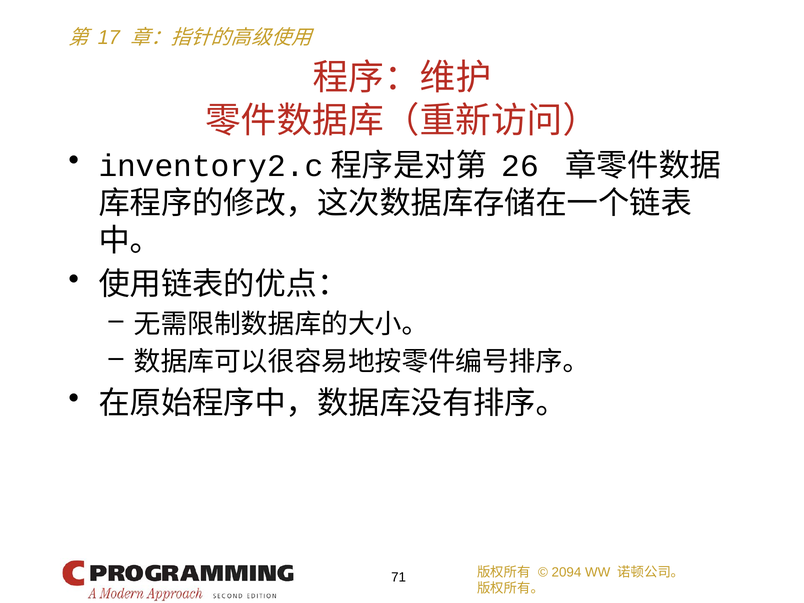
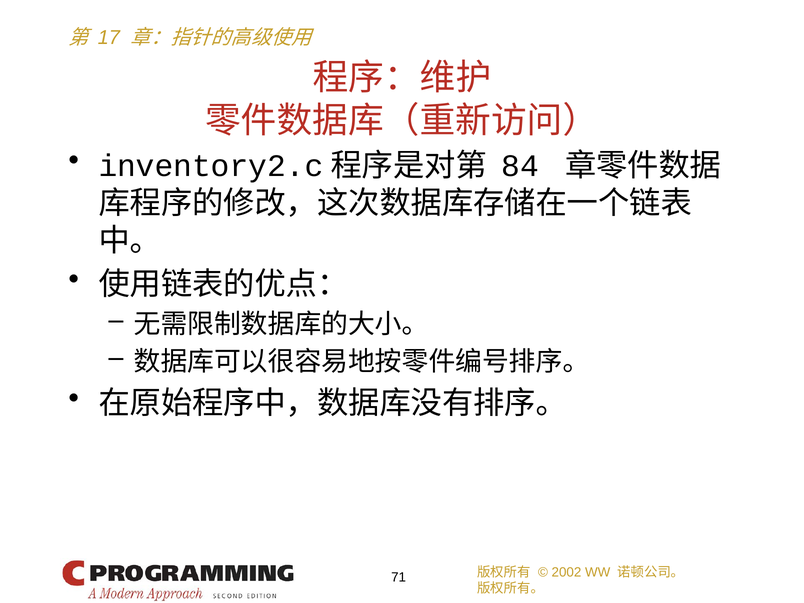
26: 26 -> 84 (520, 166)
2094: 2094 -> 2002 (566, 572)
